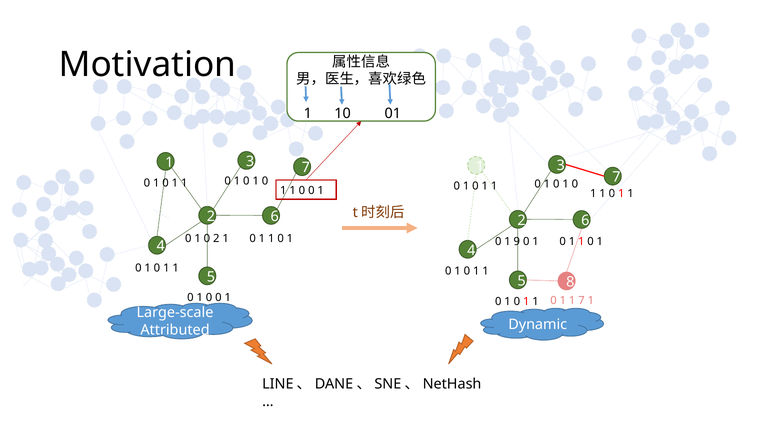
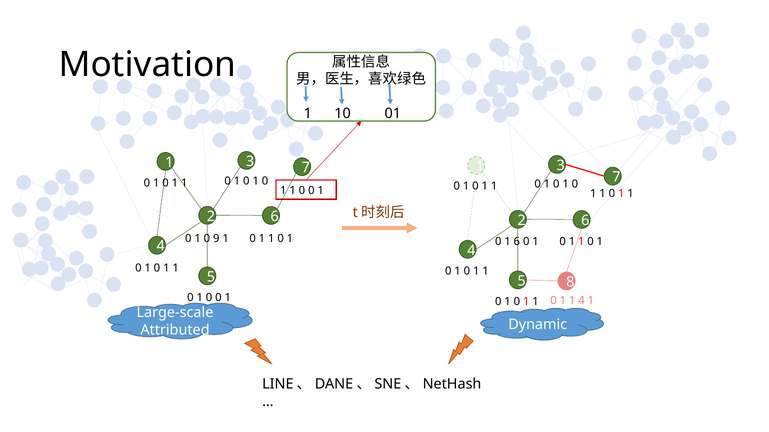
0 2: 2 -> 9 (216, 239)
0 1 9: 9 -> 6 (517, 242)
1 1 7: 7 -> 4 (582, 301)
